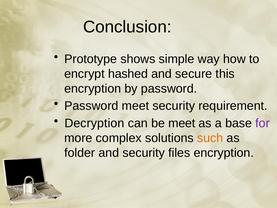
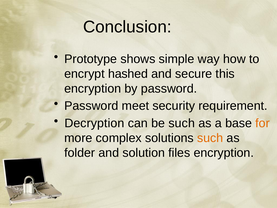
be meet: meet -> such (182, 123)
for colour: purple -> orange (263, 123)
and security: security -> solution (144, 153)
